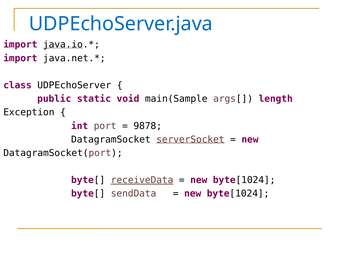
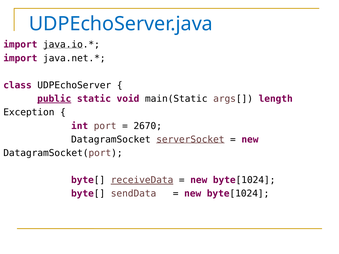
public underline: none -> present (54, 99)
main(Sample: main(Sample -> main(Static (176, 99)
9878: 9878 -> 2670 (148, 126)
